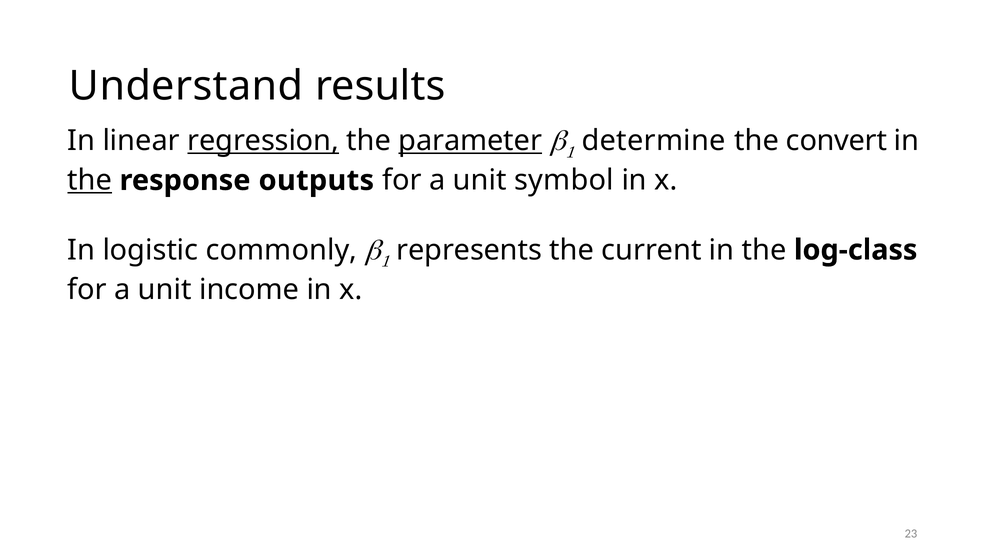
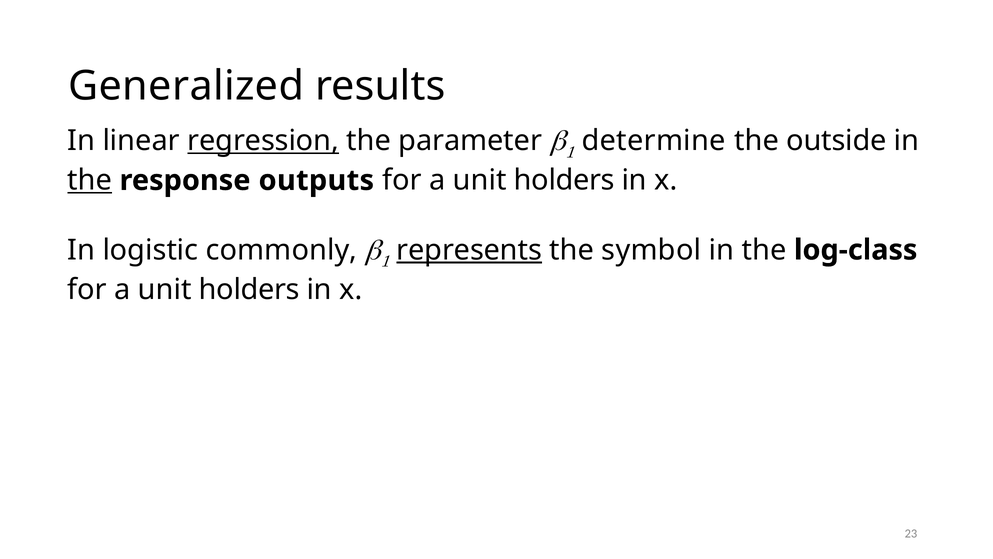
Understand: Understand -> Generalized (186, 86)
parameter underline: present -> none (470, 141)
convert: convert -> outside (836, 141)
symbol: symbol -> holders (564, 180)
represents underline: none -> present (469, 250)
current: current -> symbol (651, 250)
income: income -> holders (249, 289)
